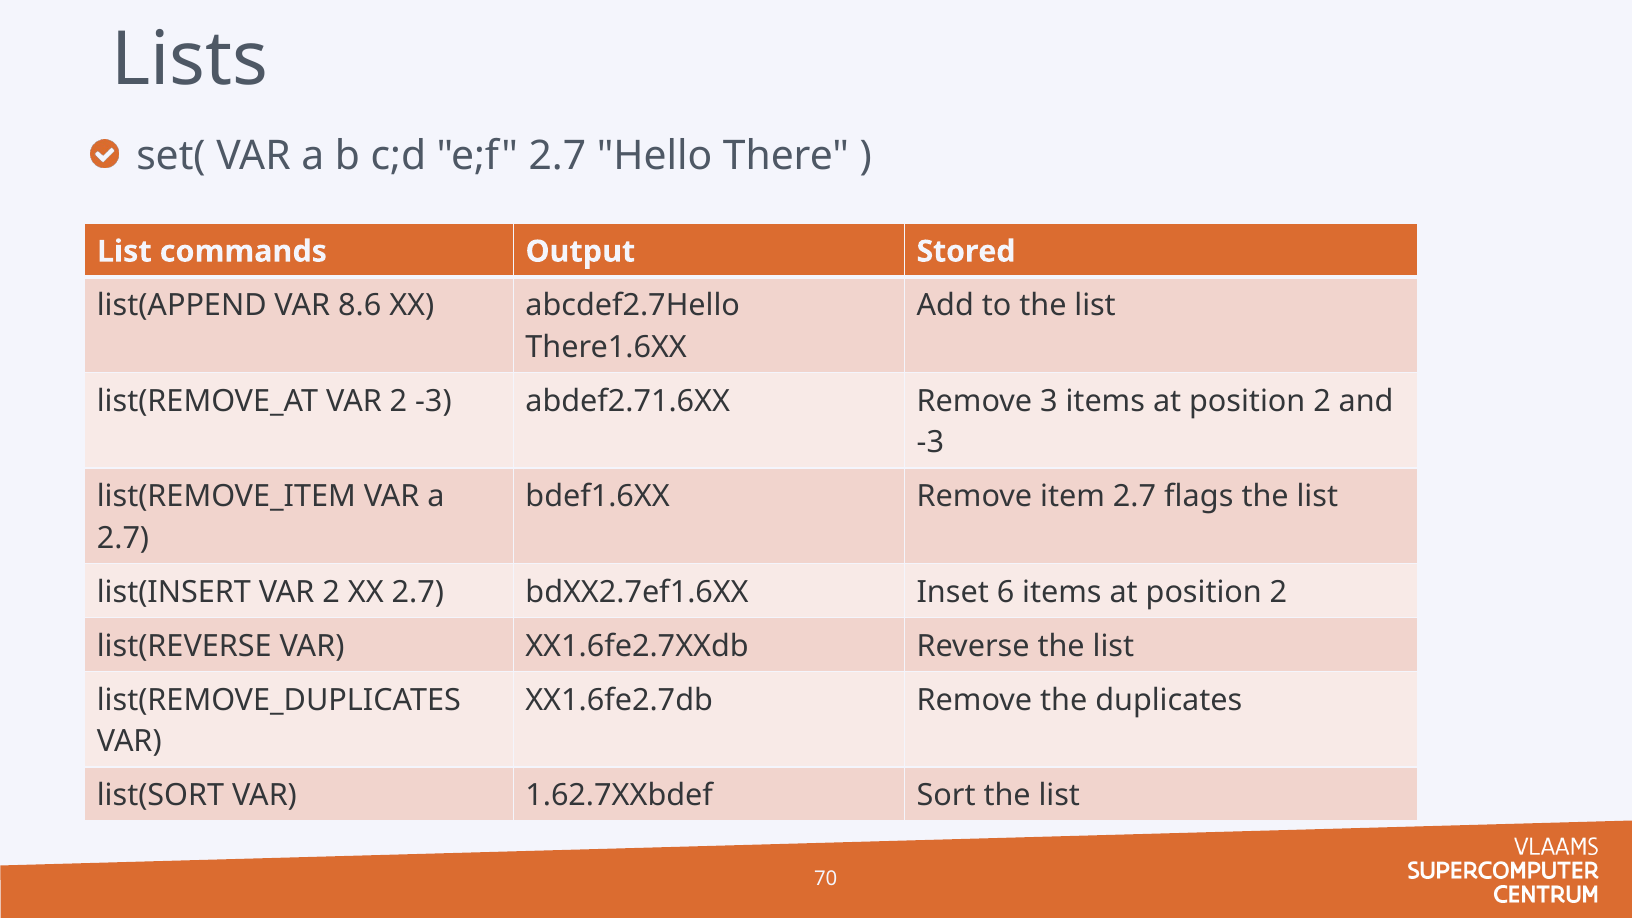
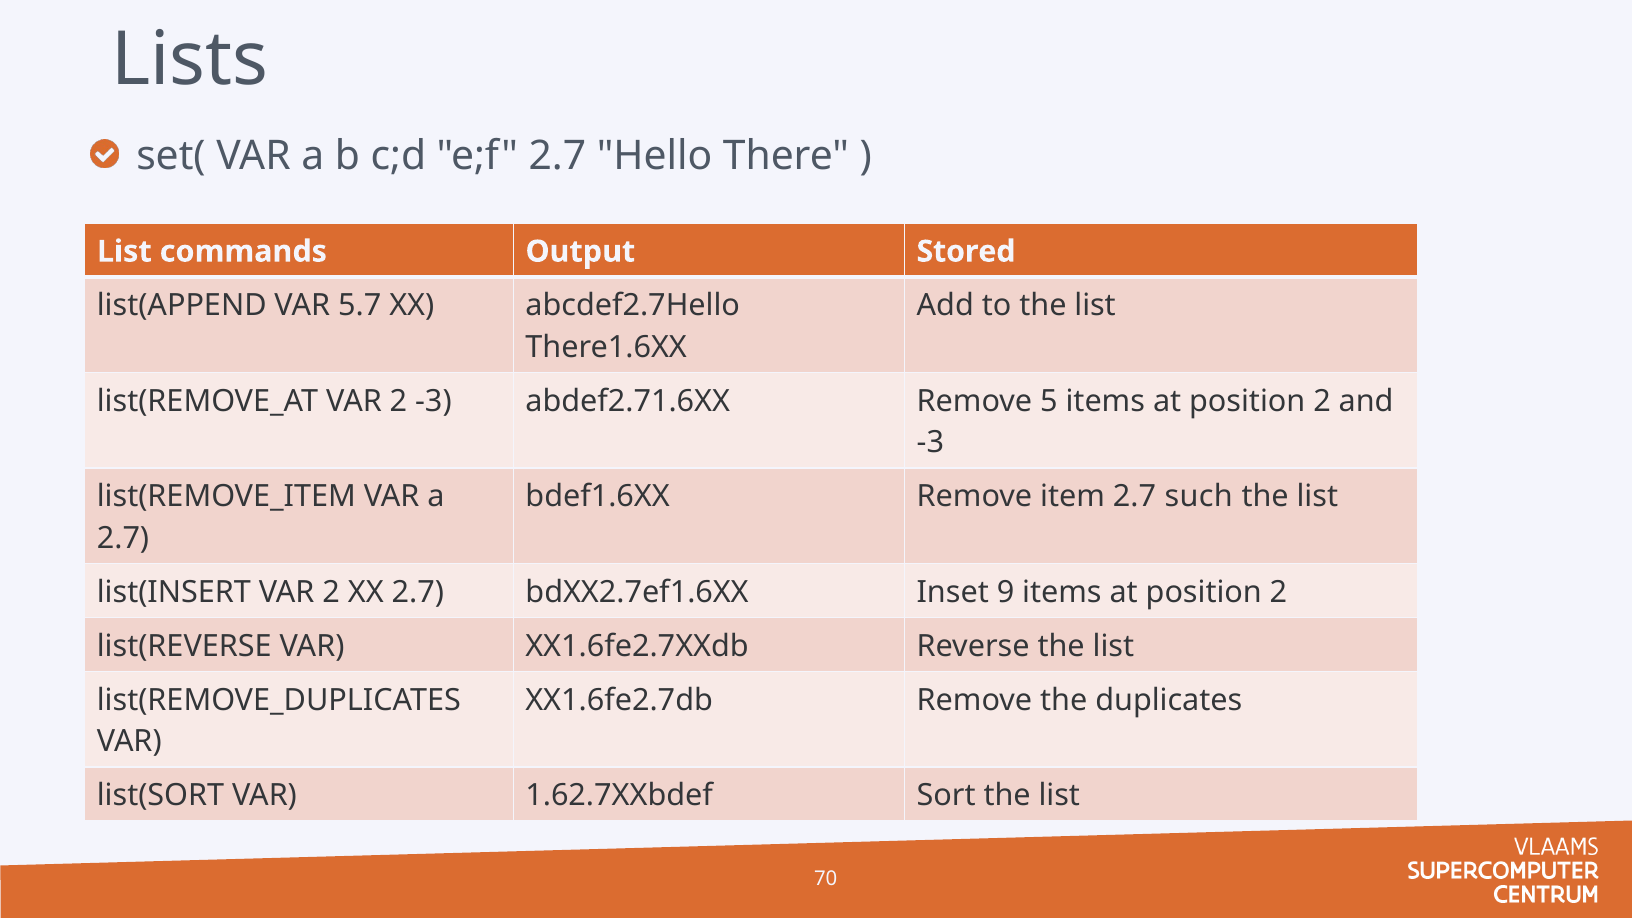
8.6: 8.6 -> 5.7 (360, 305)
3: 3 -> 5 (1049, 401)
flags: flags -> such (1199, 497)
6: 6 -> 9 (1006, 592)
